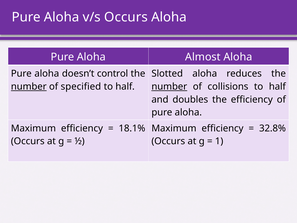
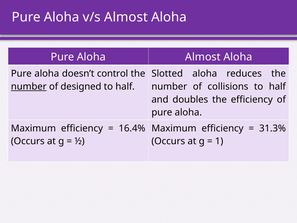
v/s Occurs: Occurs -> Almost (126, 17)
specified: specified -> designed (81, 86)
number underline: present -> none (169, 86)
18.1%: 18.1% -> 16.4% (132, 128)
32.8%: 32.8% -> 31.3% (272, 128)
